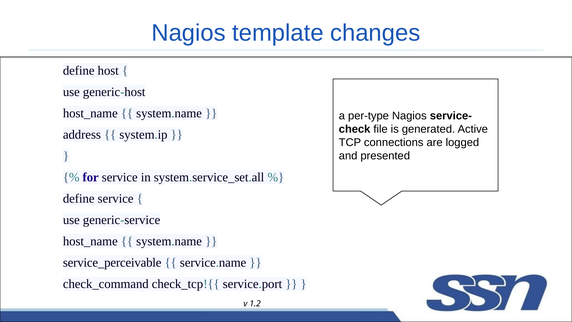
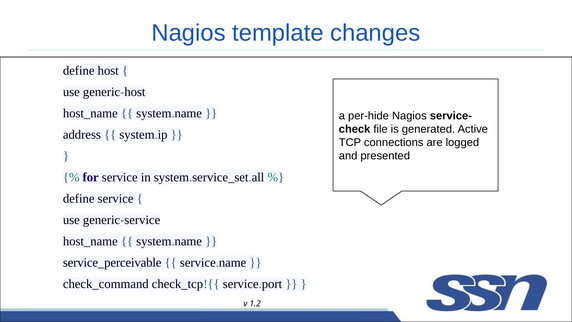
per-type: per-type -> per-hide (368, 116)
